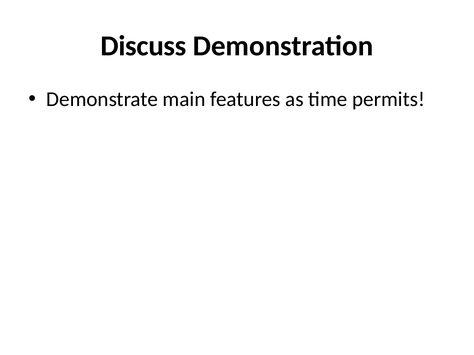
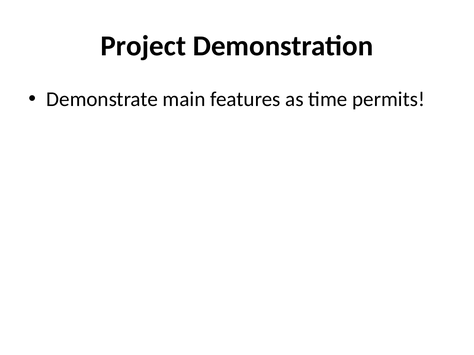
Discuss: Discuss -> Project (143, 46)
